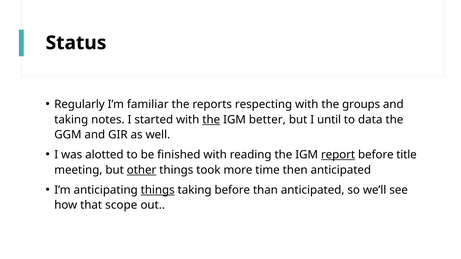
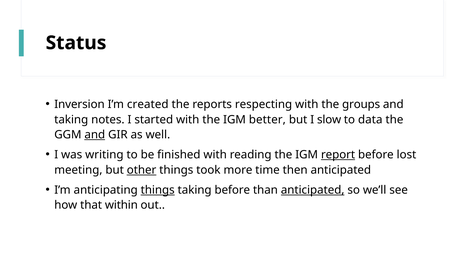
Regularly: Regularly -> Inversion (79, 105)
familiar: familiar -> created (148, 105)
the underline: present -> none (211, 120)
until: until -> slow (329, 120)
and underline: none -> present (95, 135)
alotted: alotted -> writing (104, 155)
title: title -> lost (406, 155)
anticipated underline: none -> present (313, 190)
scope: scope -> within (121, 205)
